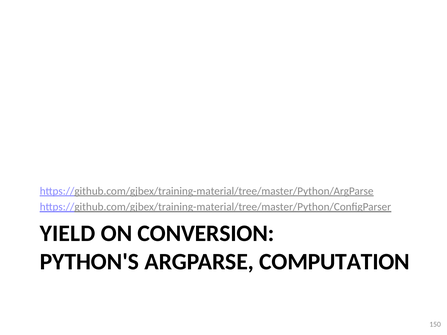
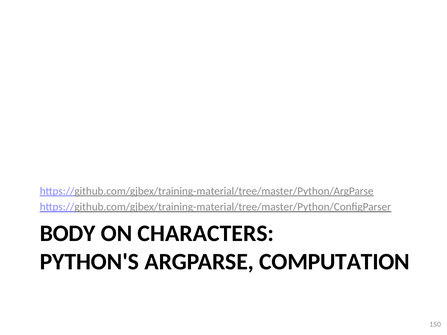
YIELD: YIELD -> BODY (68, 233)
CONVERSION: CONVERSION -> CHARACTERS (206, 233)
